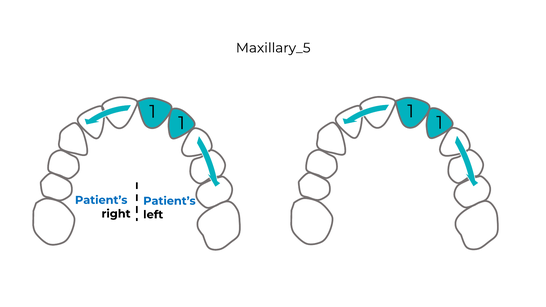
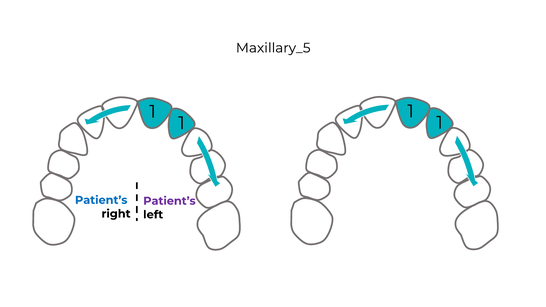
Patient’s colour: blue -> purple (169, 201)
